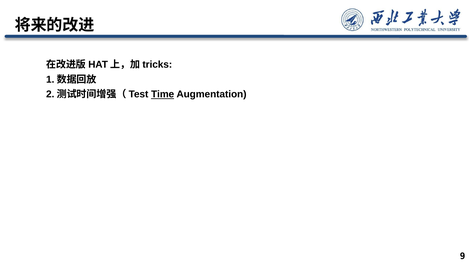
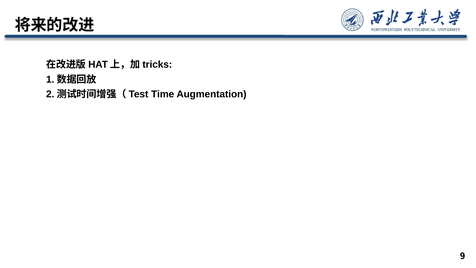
Time underline: present -> none (163, 94)
